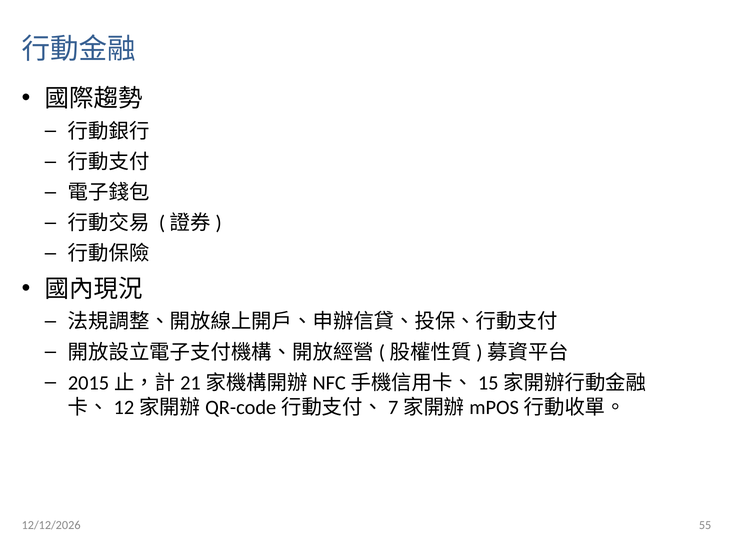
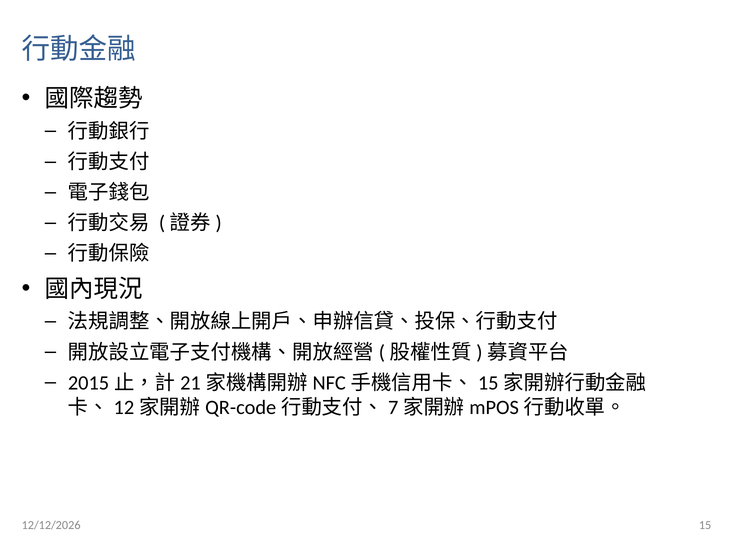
55: 55 -> 15 (705, 525)
